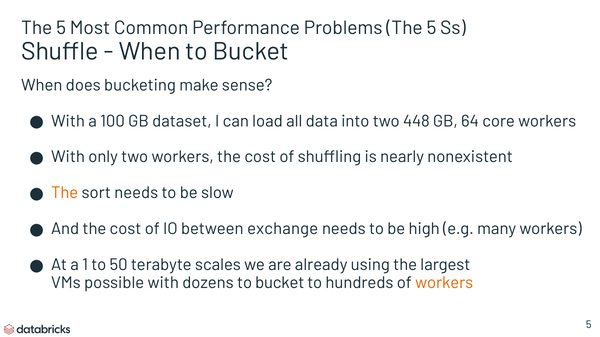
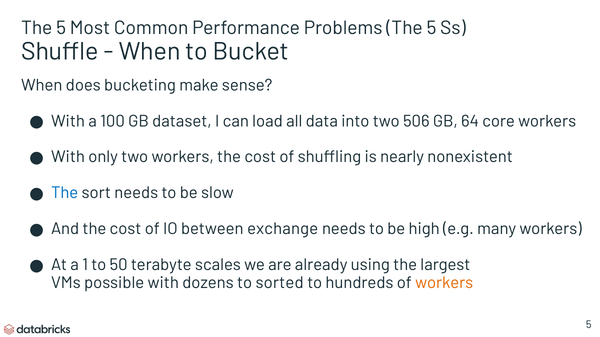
448: 448 -> 506 (416, 121)
The colour: orange -> blue (65, 193)
dozens to bucket: bucket -> sorted (280, 283)
